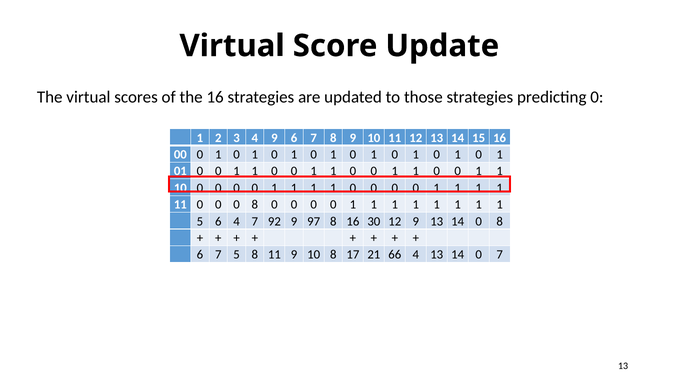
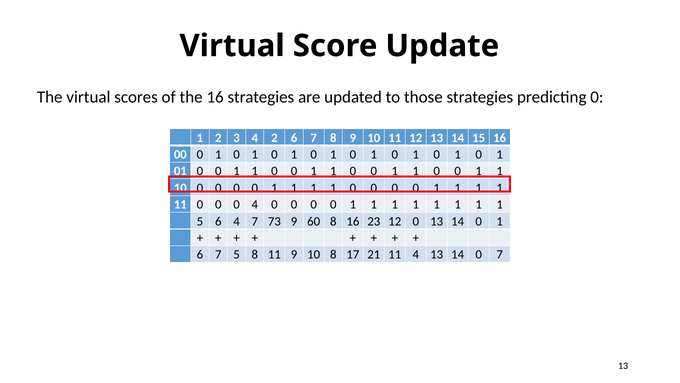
4 9: 9 -> 2 (274, 138)
0 0 8: 8 -> 4 (255, 204)
92: 92 -> 73 (274, 221)
97: 97 -> 60 (314, 221)
30: 30 -> 23 (374, 221)
12 9: 9 -> 0 (416, 221)
14 0 8: 8 -> 1 (500, 221)
21 66: 66 -> 11 (395, 254)
